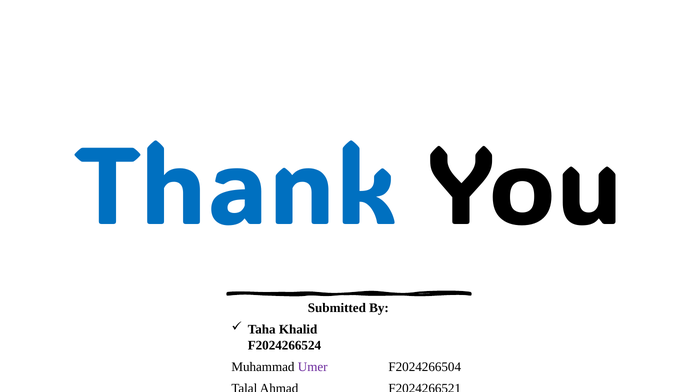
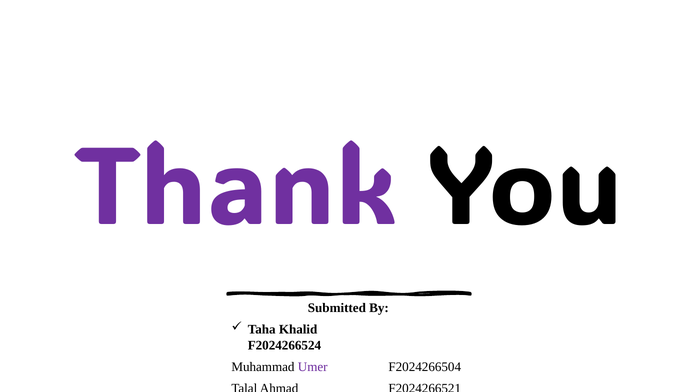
Thank colour: blue -> purple (236, 189)
